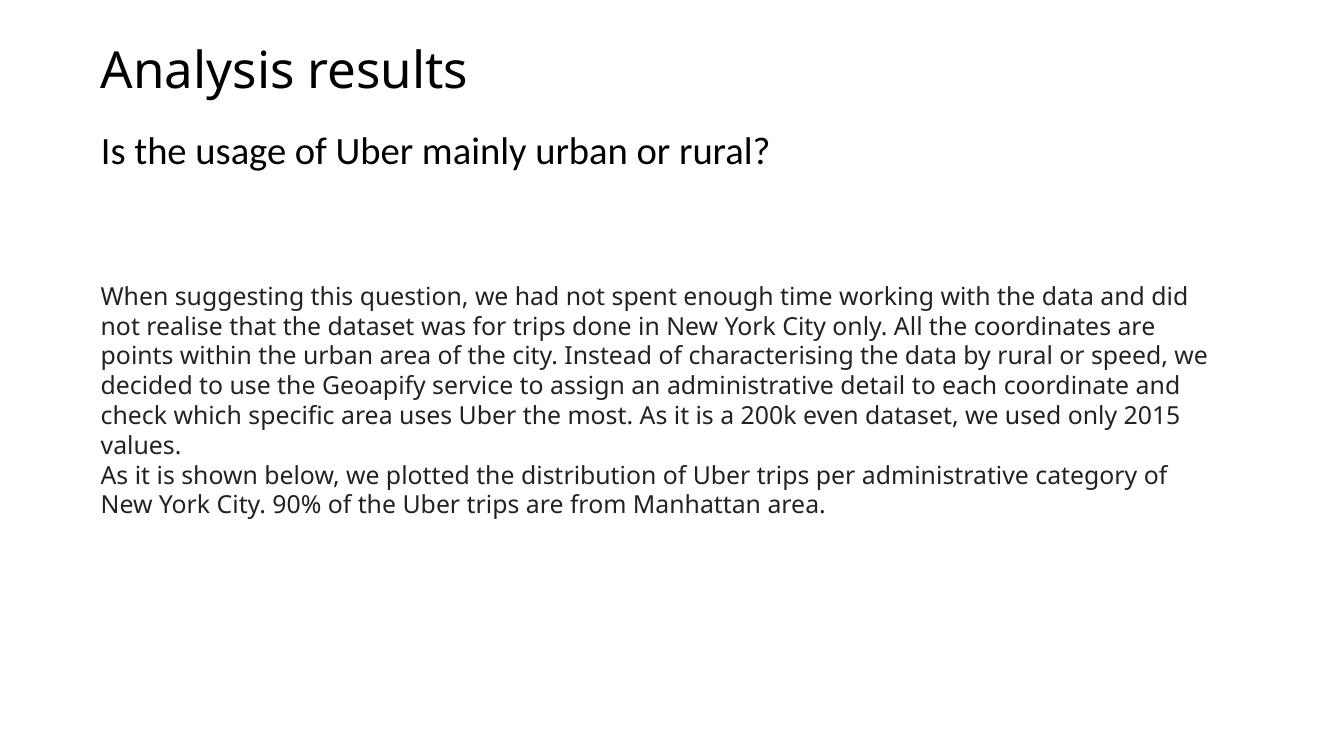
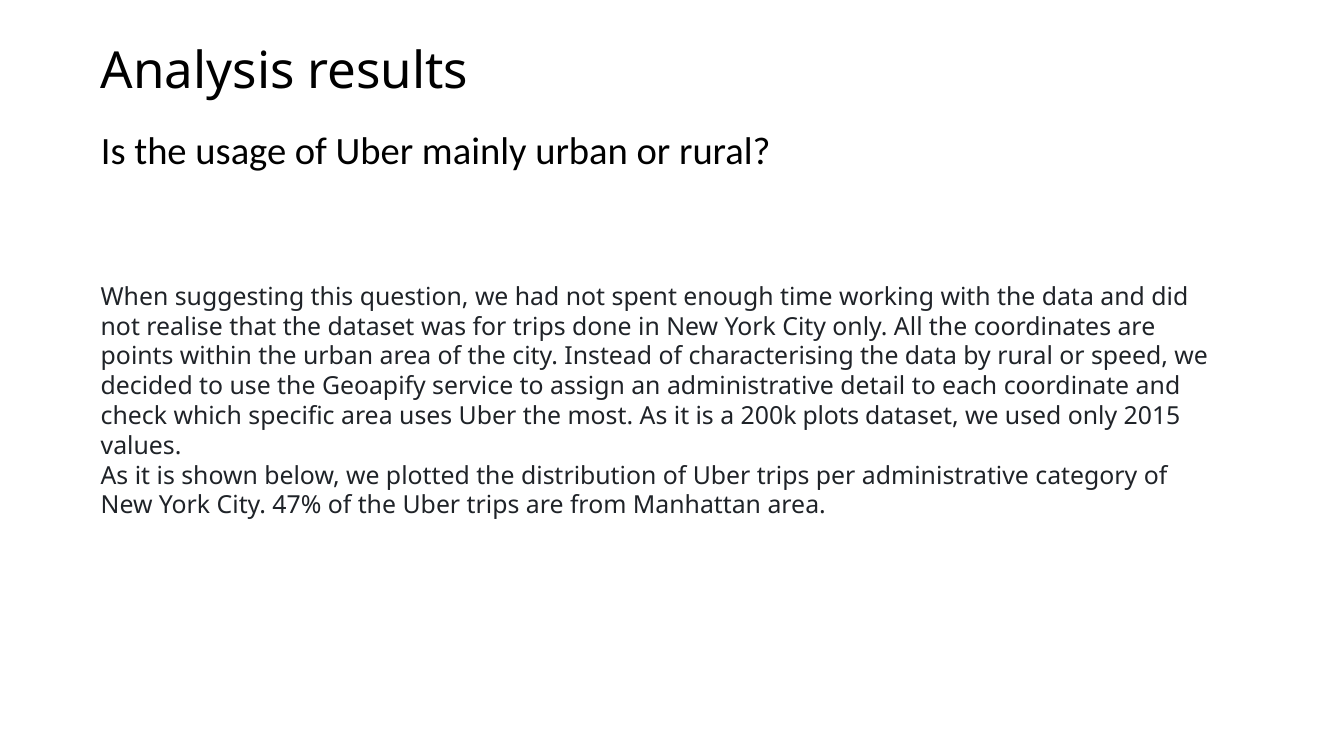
even: even -> plots (831, 416)
90%: 90% -> 47% (297, 506)
